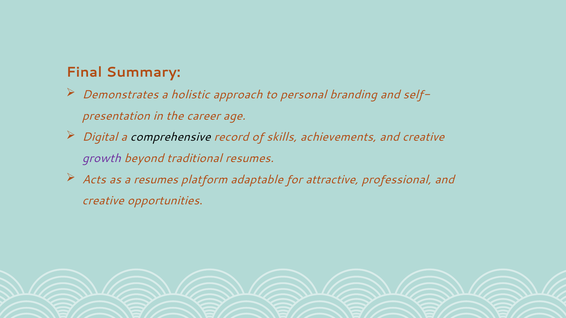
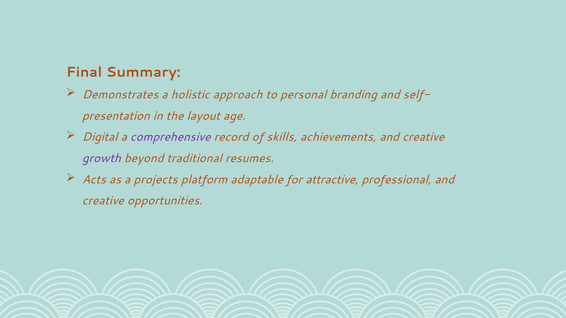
career: career -> layout (203, 116)
comprehensive colour: black -> purple (170, 137)
a resumes: resumes -> projects (156, 180)
